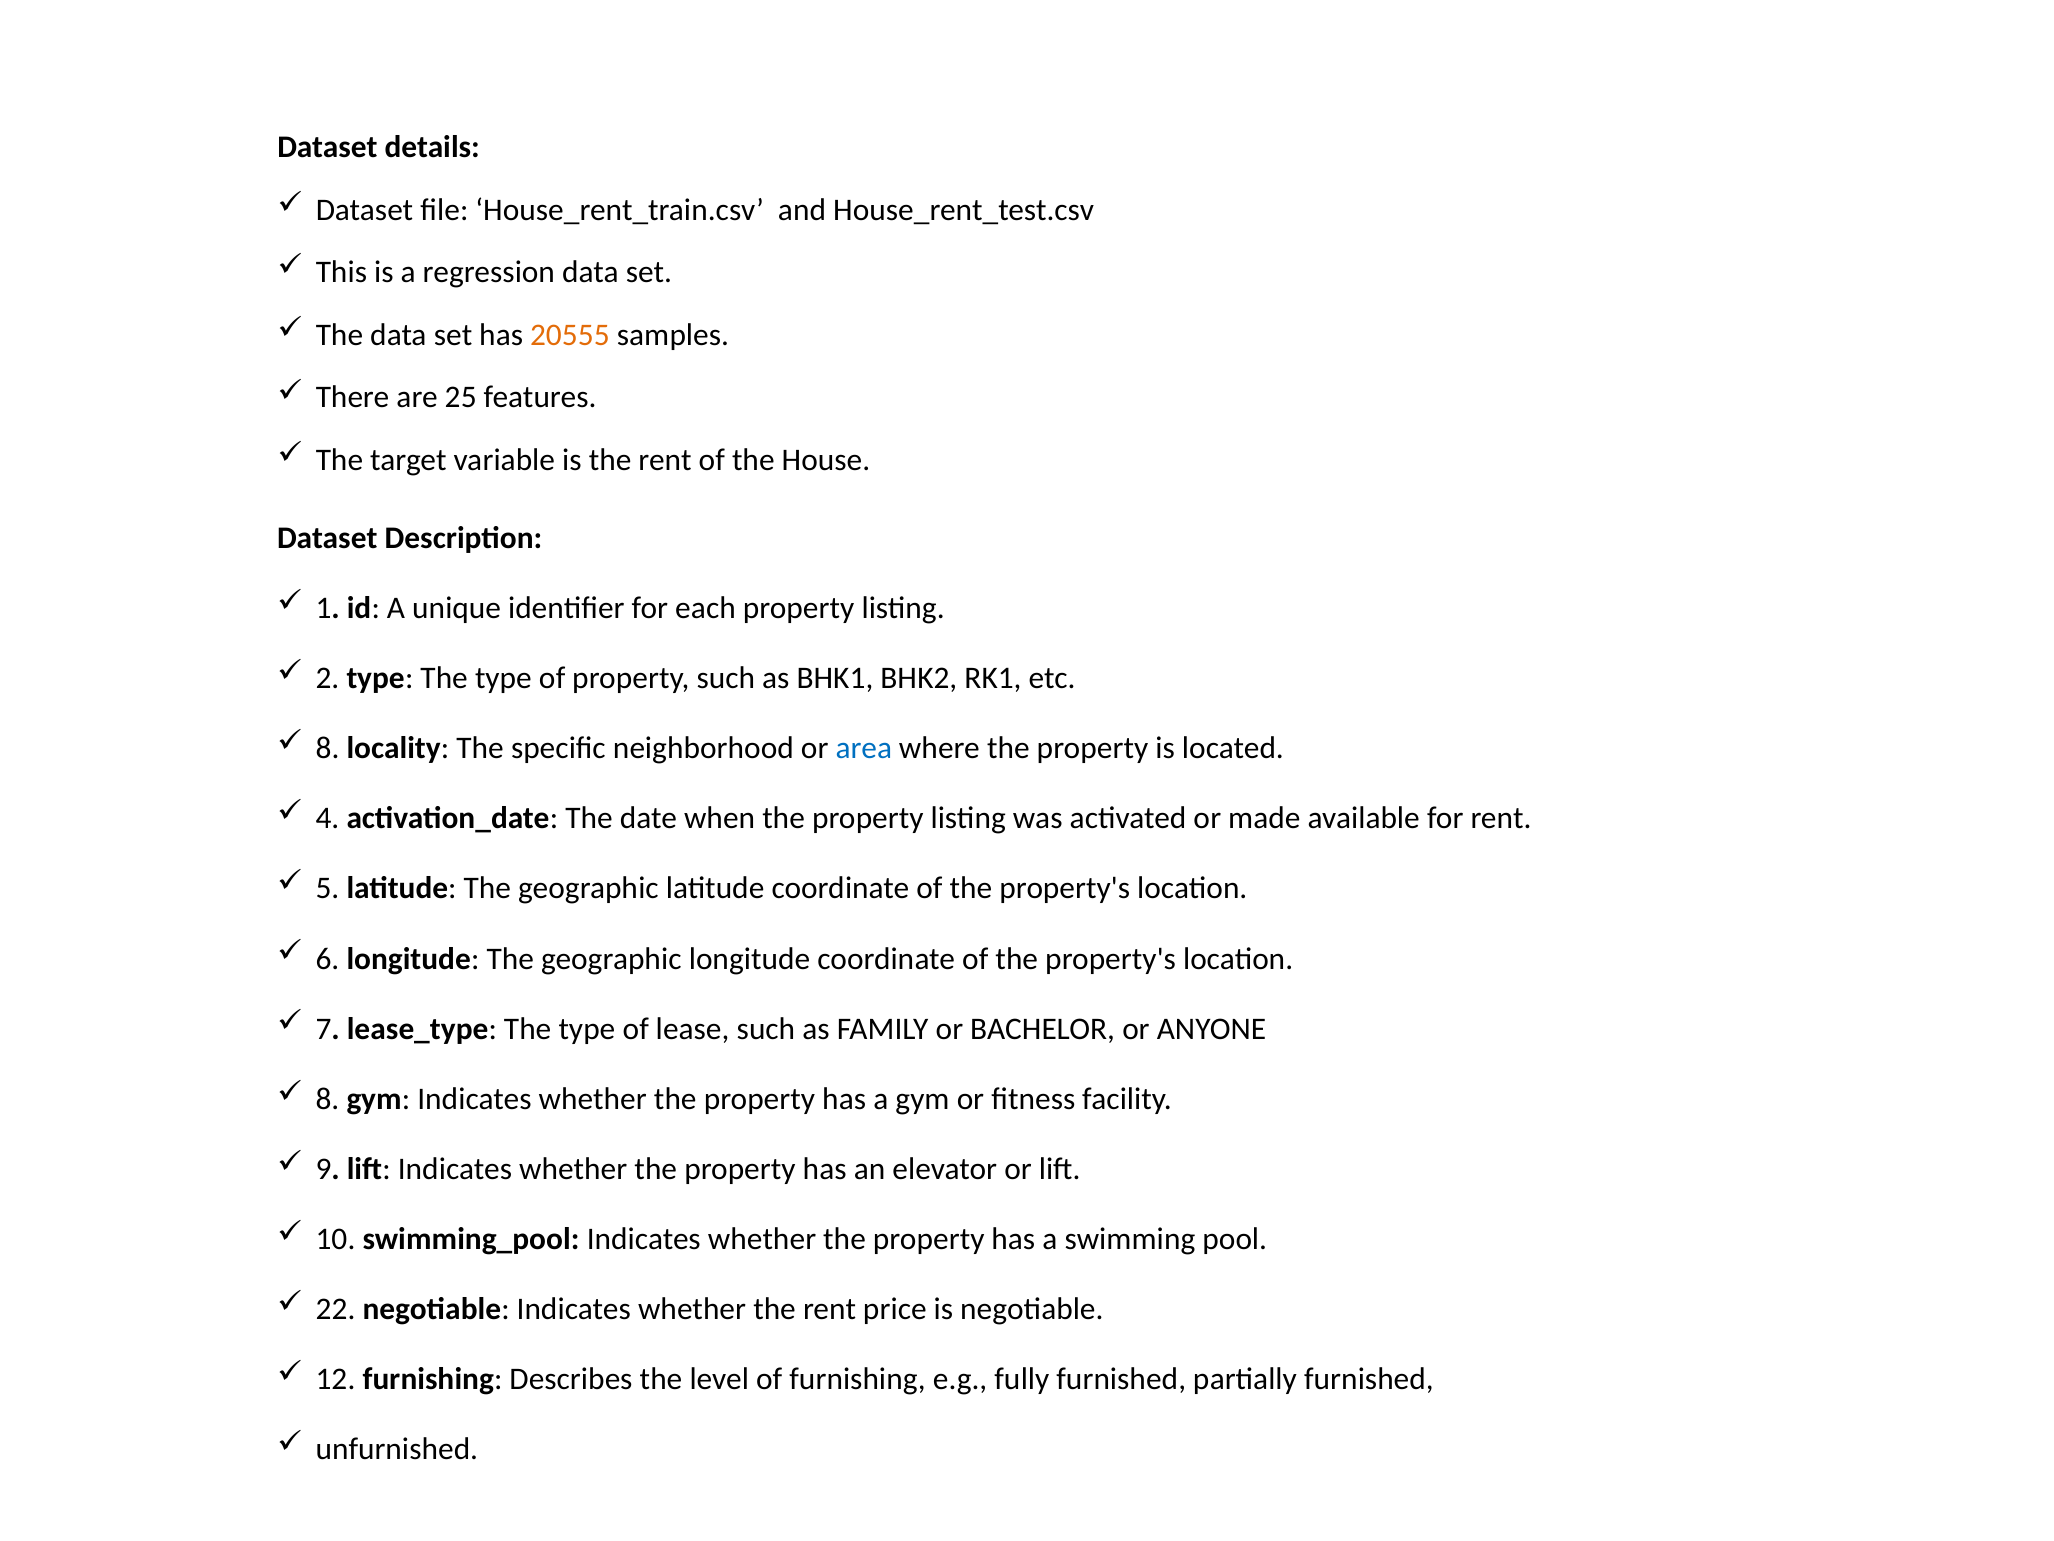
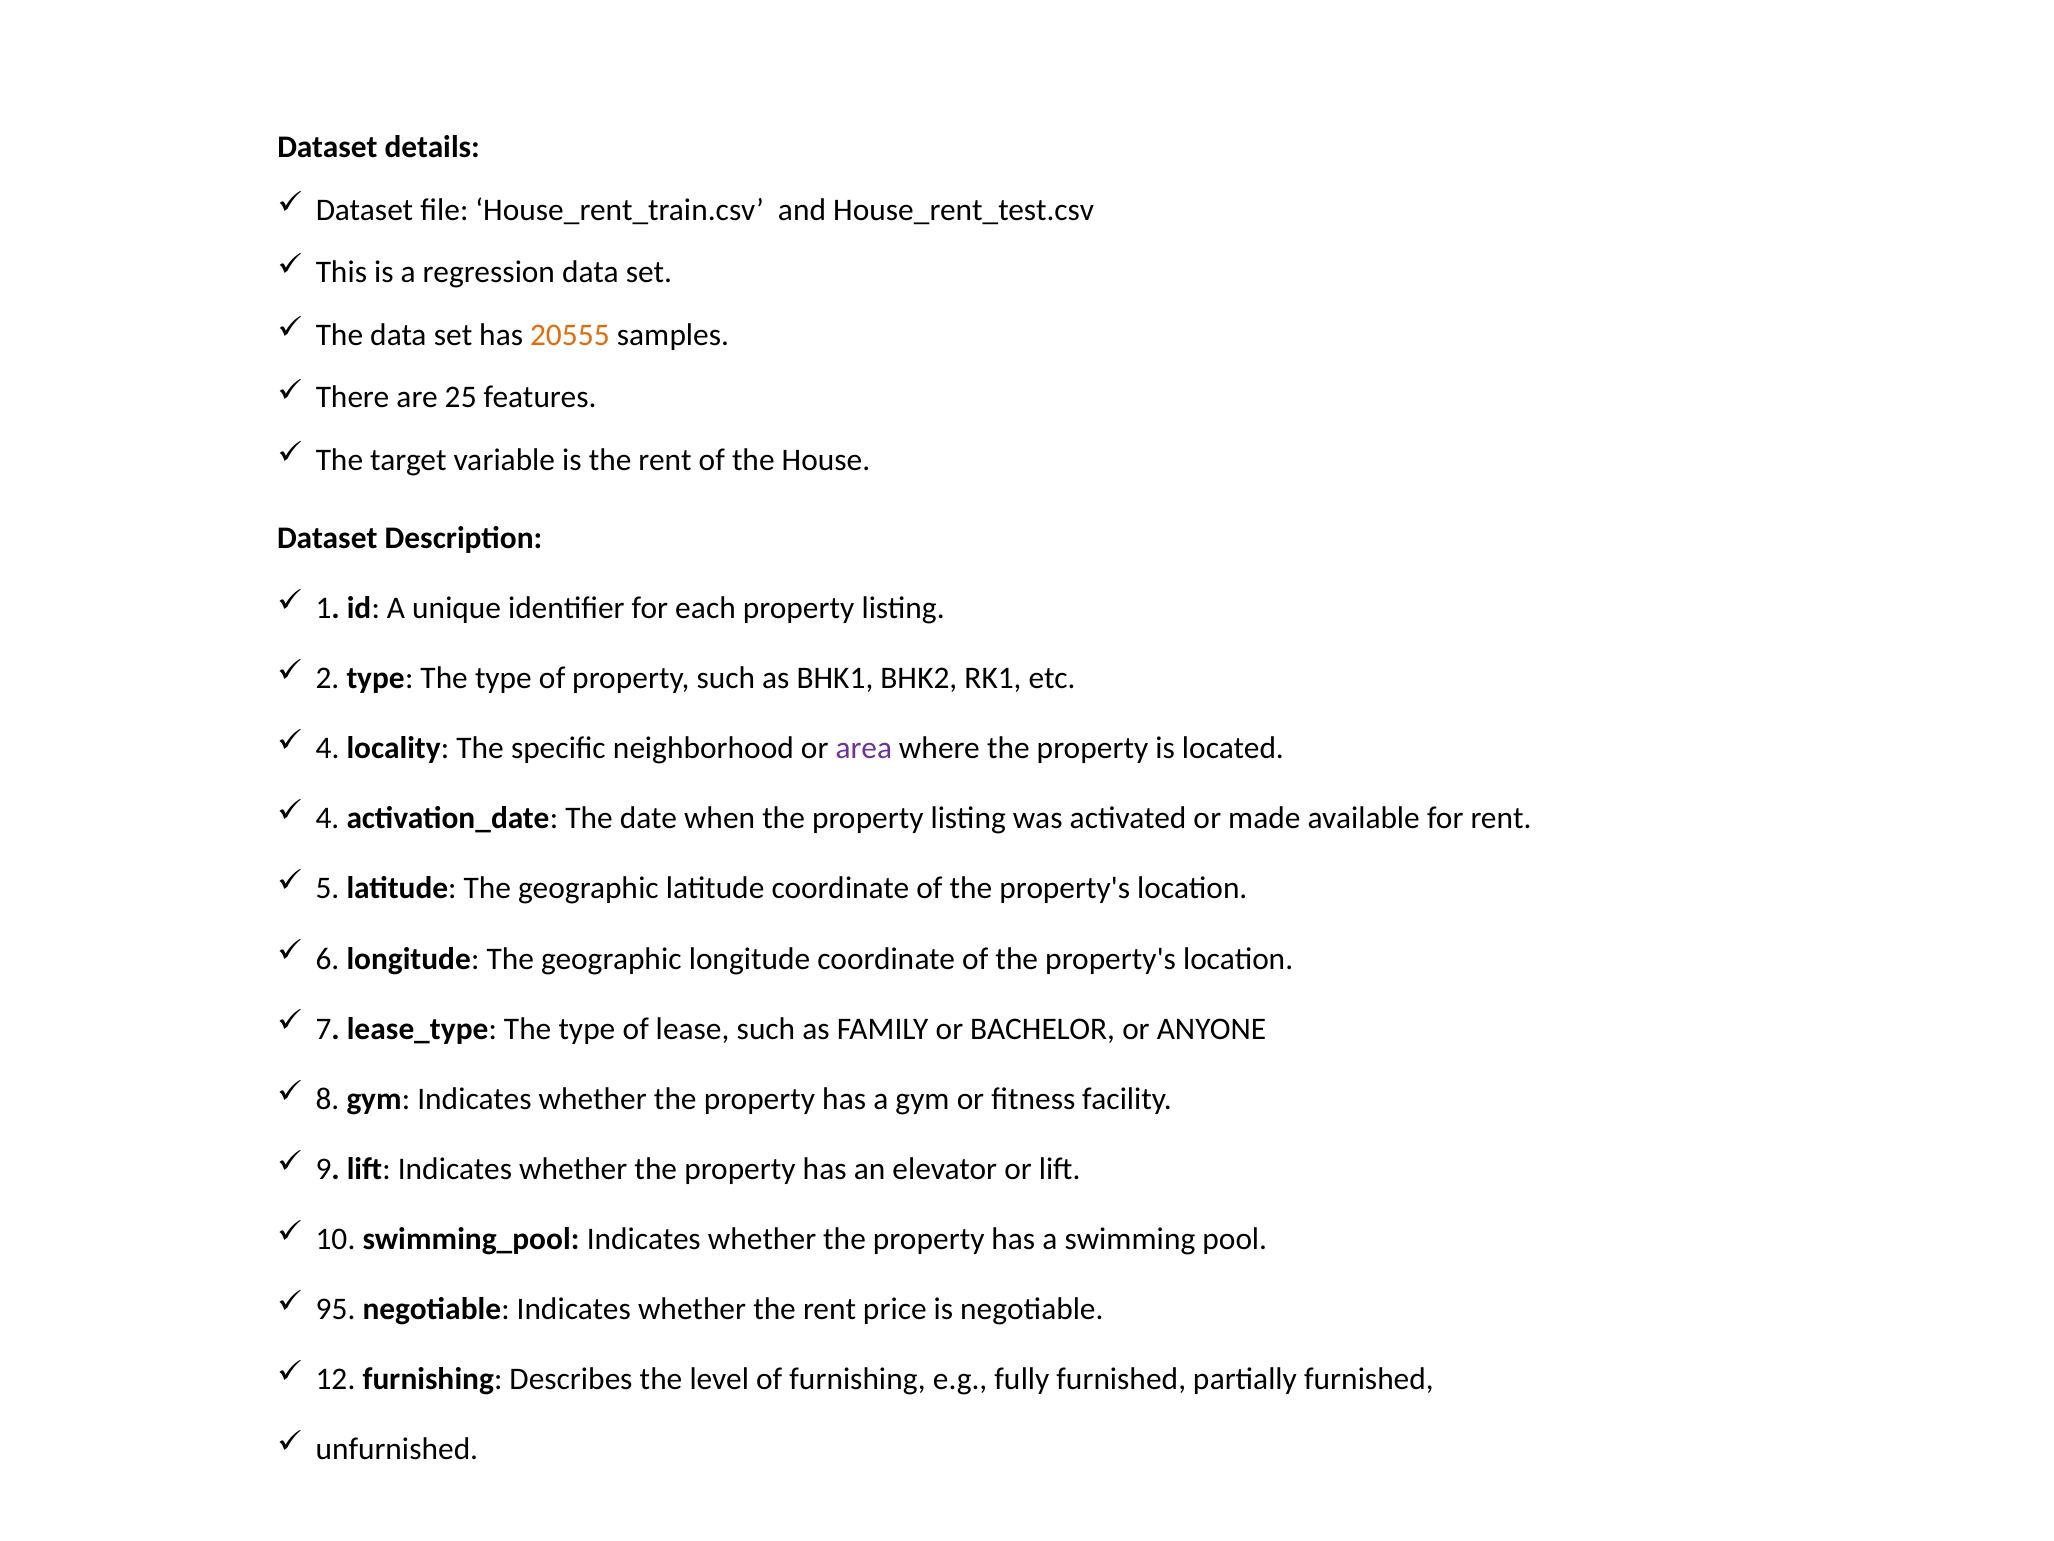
8: 8 -> 4 (328, 748)
area colour: blue -> purple (864, 748)
22: 22 -> 95 (336, 1308)
